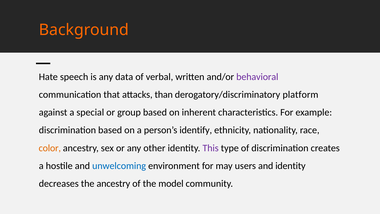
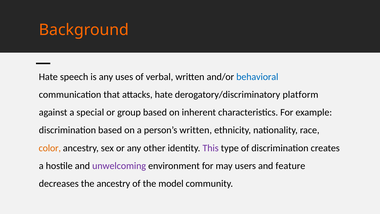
data: data -> uses (124, 77)
behavioral colour: purple -> blue (257, 77)
attacks than: than -> hate (164, 94)
person’s identify: identify -> written (196, 130)
unwelcoming colour: blue -> purple (119, 166)
and identity: identity -> feature (290, 166)
